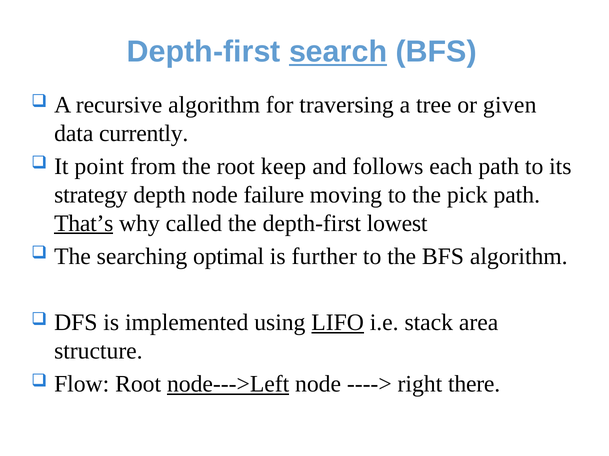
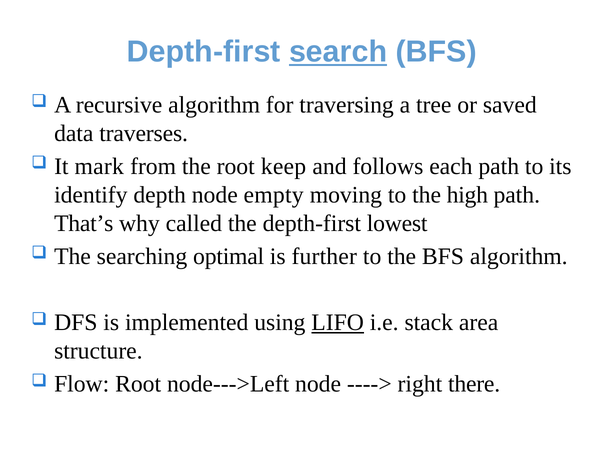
given: given -> saved (510, 105)
currently: currently -> traverses (144, 134)
point: point -> mark (99, 167)
strategy: strategy -> identify (91, 195)
failure: failure -> empty (274, 195)
pick: pick -> high (467, 195)
That’s underline: present -> none (84, 224)
node--->Left underline: present -> none (228, 385)
